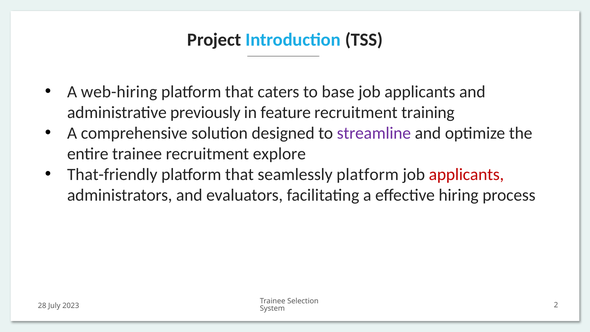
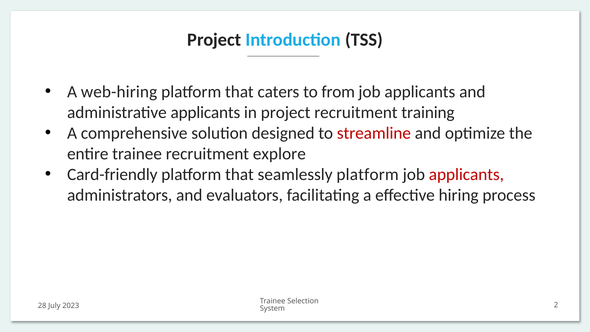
base: base -> from (338, 92)
administrative previously: previously -> applicants (205, 112)
in feature: feature -> project (286, 112)
streamline colour: purple -> red (374, 133)
That-friendly: That-friendly -> Card-friendly (112, 174)
